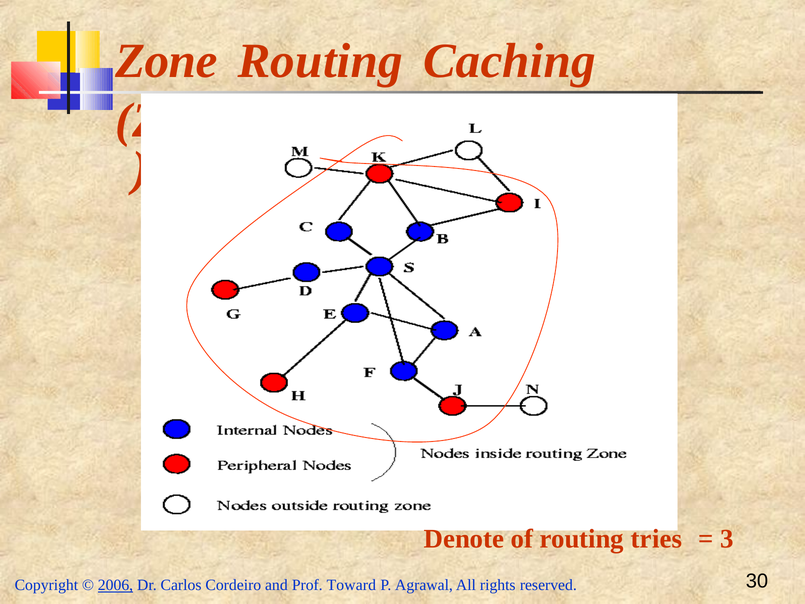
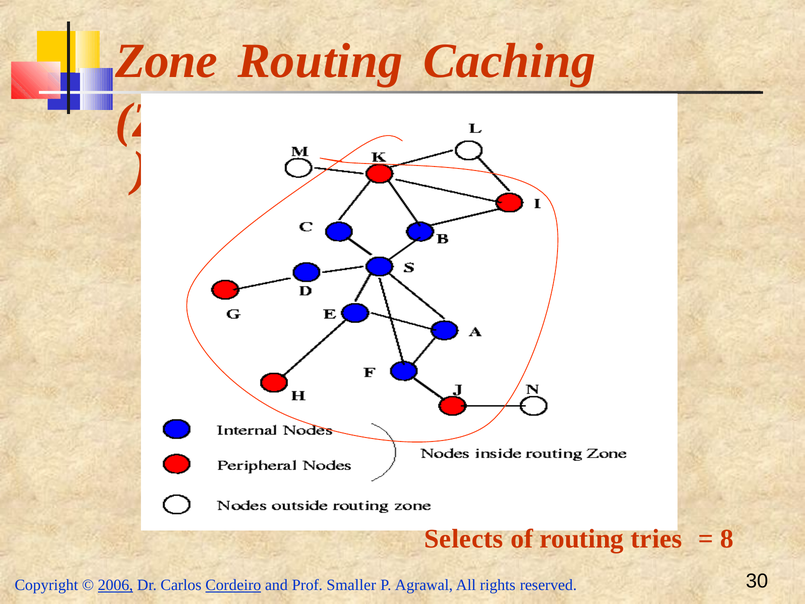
Denote: Denote -> Selects (464, 539)
3: 3 -> 8 (727, 539)
Cordeiro underline: none -> present (233, 585)
Toward: Toward -> Smaller (351, 585)
